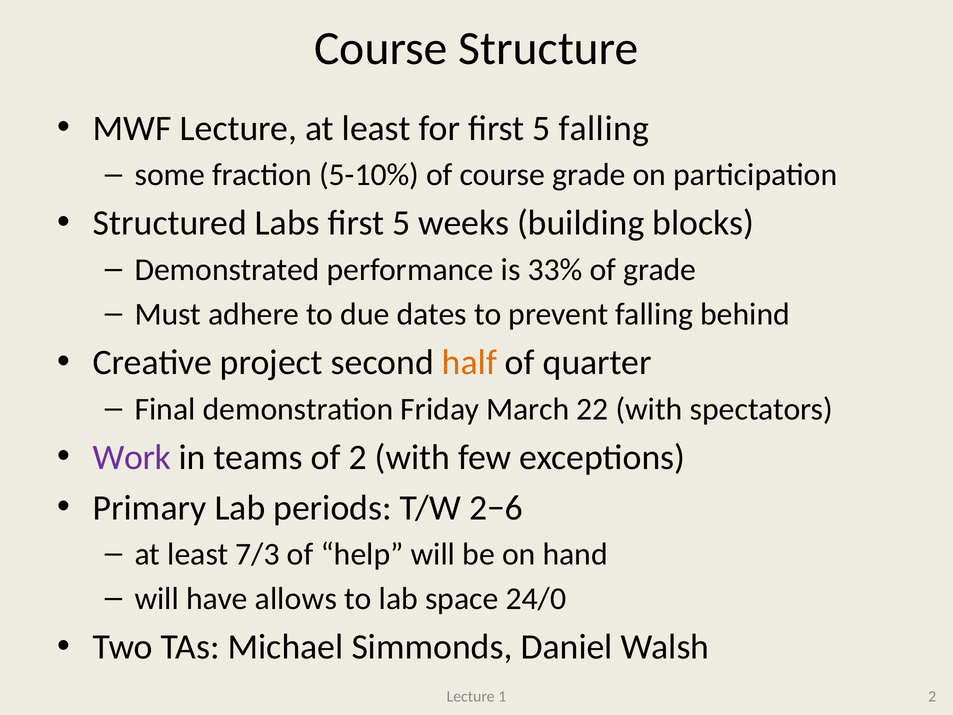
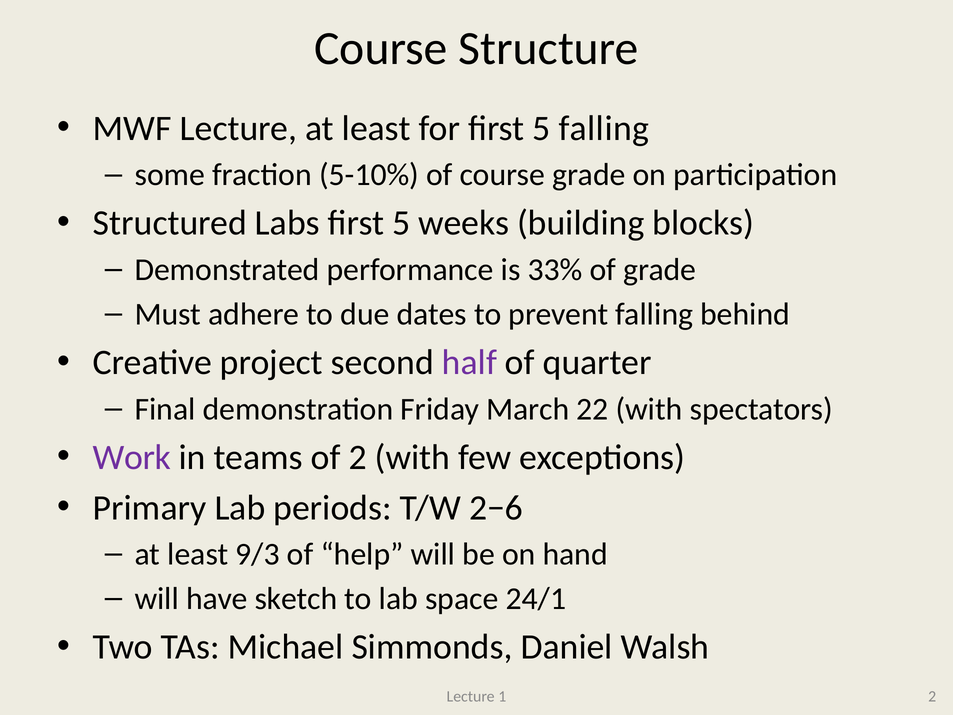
half colour: orange -> purple (469, 362)
7/3: 7/3 -> 9/3 (258, 554)
allows: allows -> sketch (296, 599)
24/0: 24/0 -> 24/1 (536, 599)
